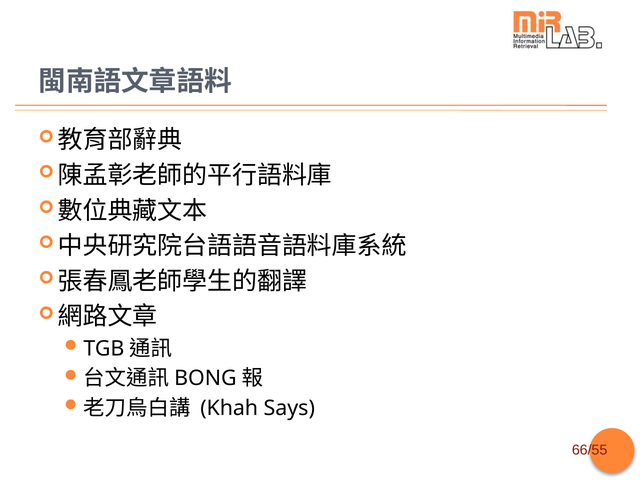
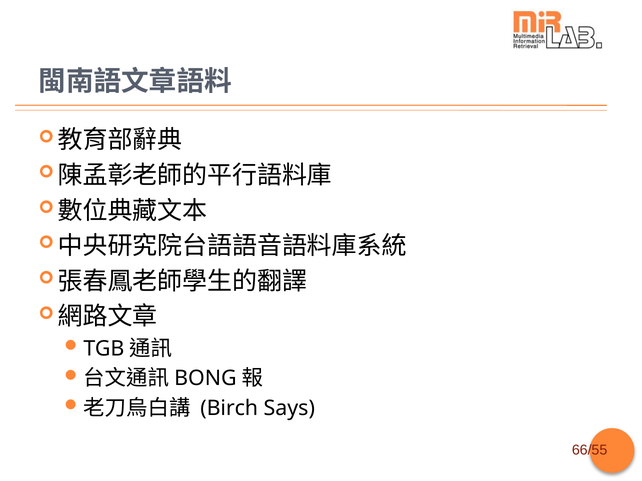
Khah: Khah -> Birch (229, 409)
